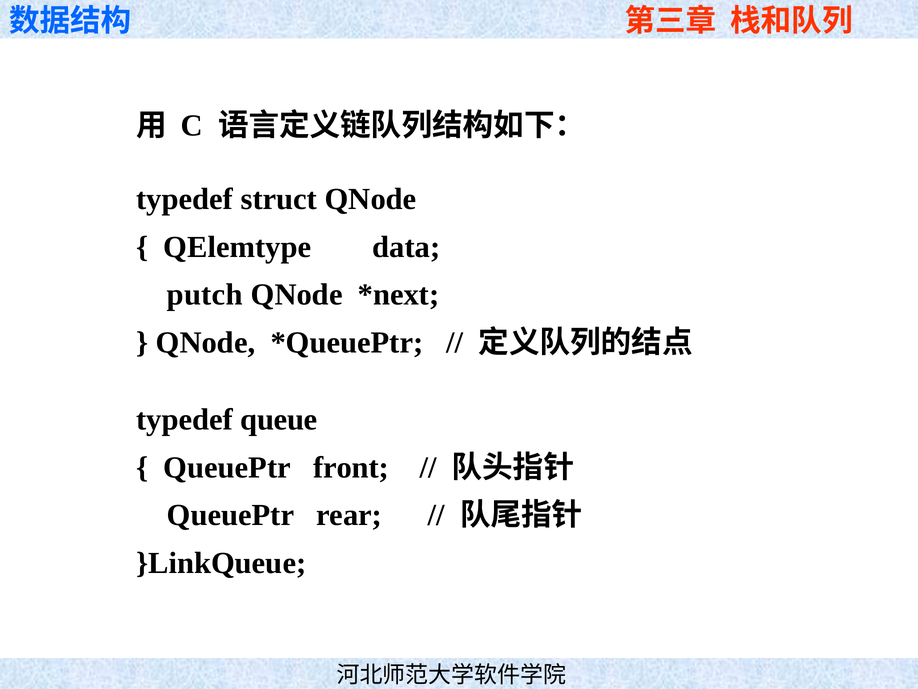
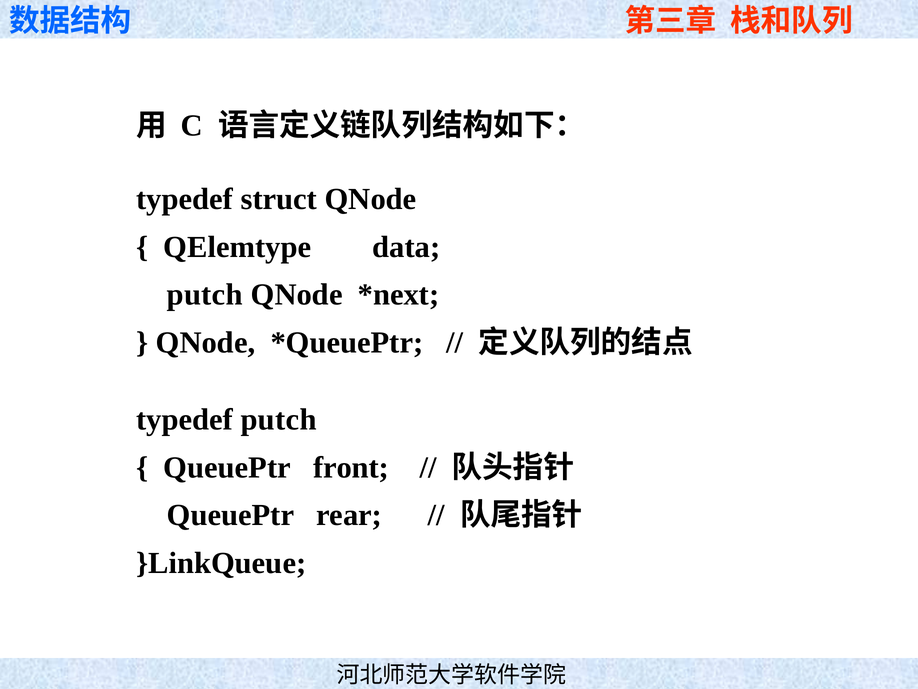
typedef queue: queue -> putch (279, 419)
